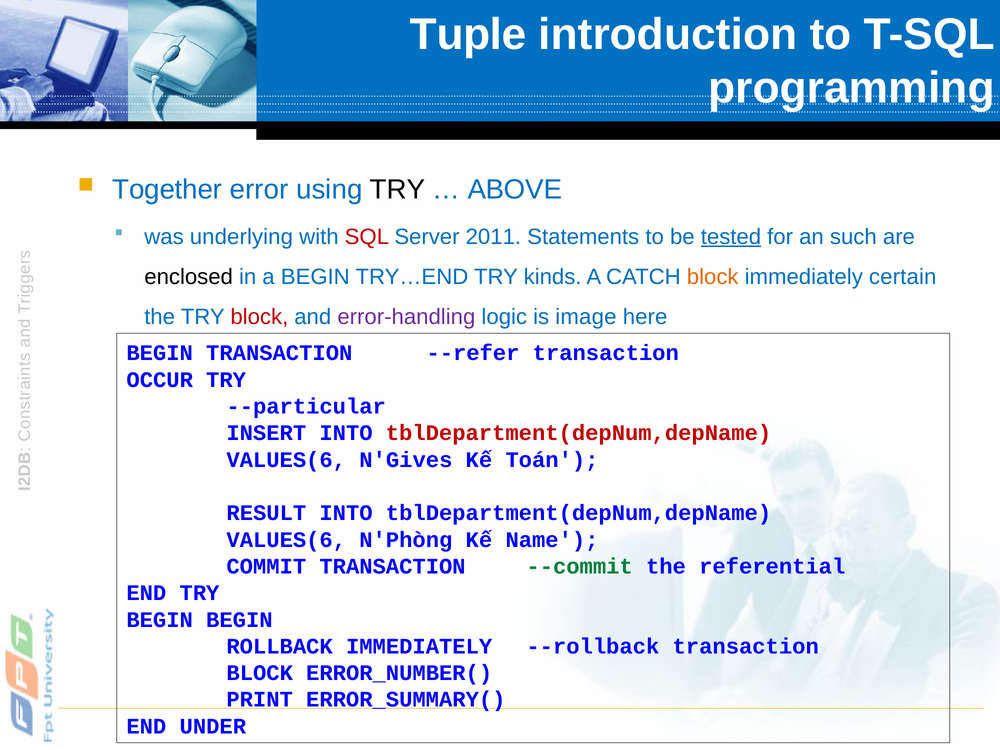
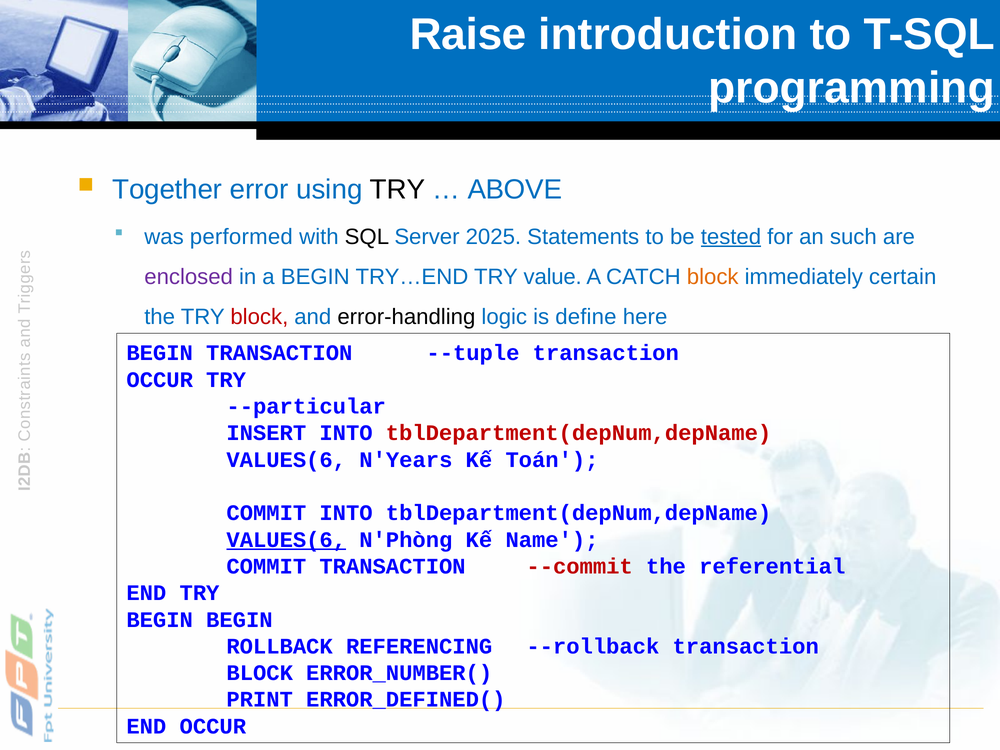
Tuple: Tuple -> Raise (468, 35)
underlying: underlying -> performed (241, 237)
SQL colour: red -> black (367, 237)
2011: 2011 -> 2025 (493, 237)
enclosed colour: black -> purple (189, 277)
kinds: kinds -> value (553, 277)
error-handling colour: purple -> black (406, 317)
image: image -> define (586, 317)
--refer: --refer -> --tuple (473, 353)
N'Gives: N'Gives -> N'Years (406, 460)
RESULT: RESULT -> COMMIT (266, 513)
VALUES(6 underline: none -> present (286, 540)
--commit colour: green -> red (580, 566)
ROLLBACK IMMEDIATELY: IMMEDIATELY -> REFERENCING (419, 646)
ERROR_SUMMARY(: ERROR_SUMMARY( -> ERROR_DEFINED( (406, 700)
END UNDER: UNDER -> OCCUR (213, 726)
